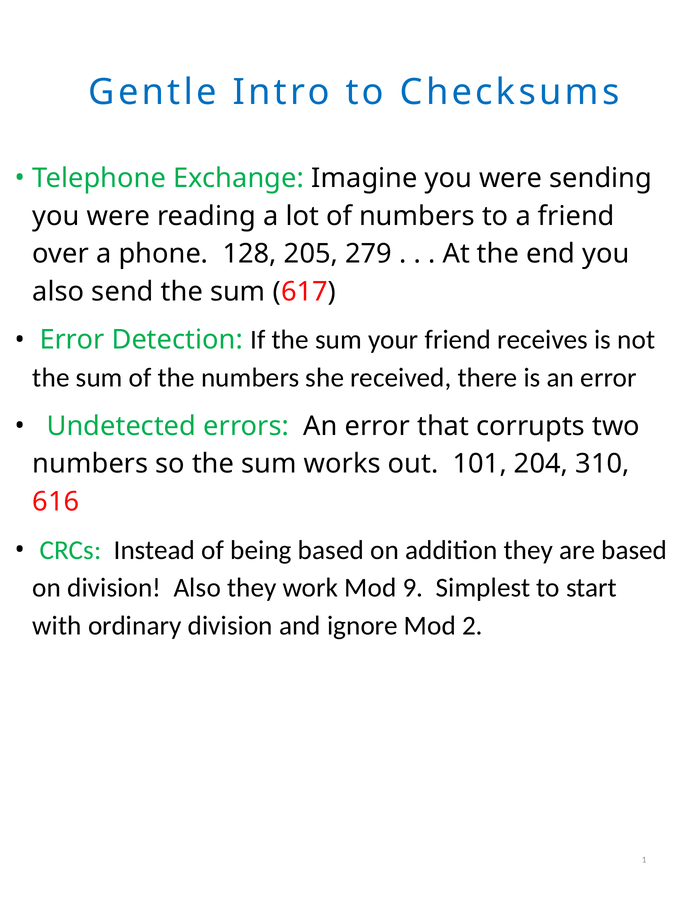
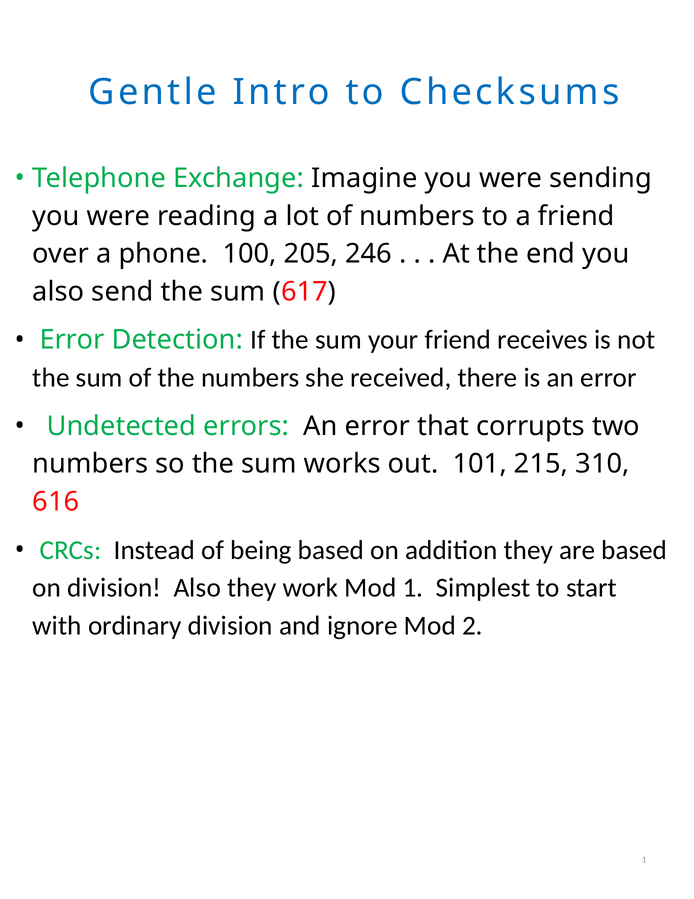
128: 128 -> 100 (250, 254)
279: 279 -> 246 (369, 254)
204: 204 -> 215 (541, 464)
Mod 9: 9 -> 1 (413, 587)
